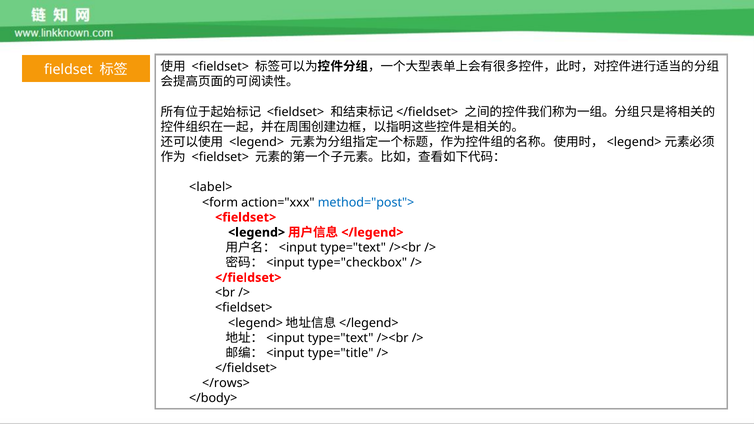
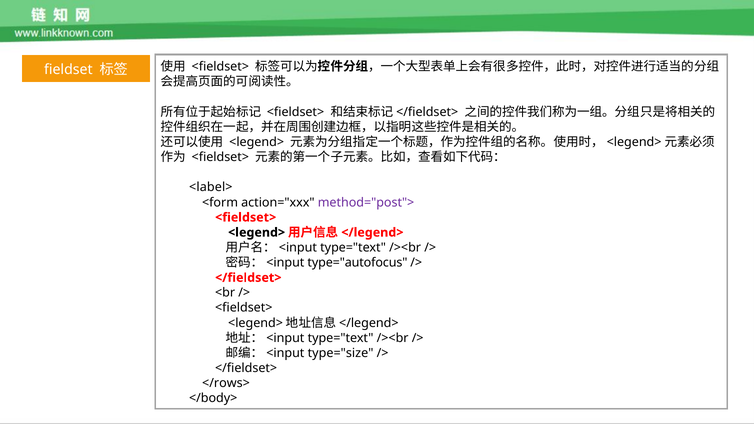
method="post"> colour: blue -> purple (366, 202)
type="checkbox: type="checkbox -> type="autofocus (357, 263)
type="title: type="title -> type="size (341, 353)
